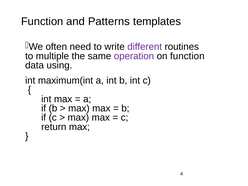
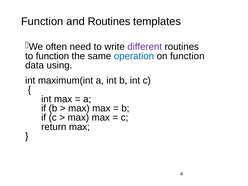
and Patterns: Patterns -> Routines (109, 21)
to multiple: multiple -> function (52, 56)
operation colour: purple -> blue (134, 56)
